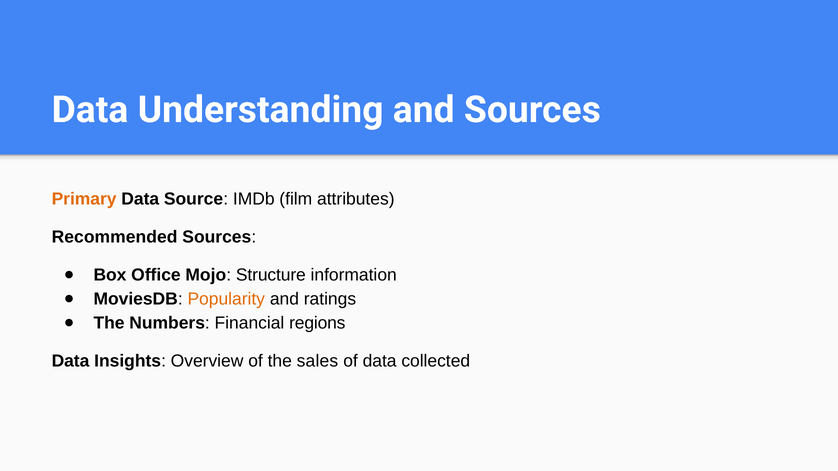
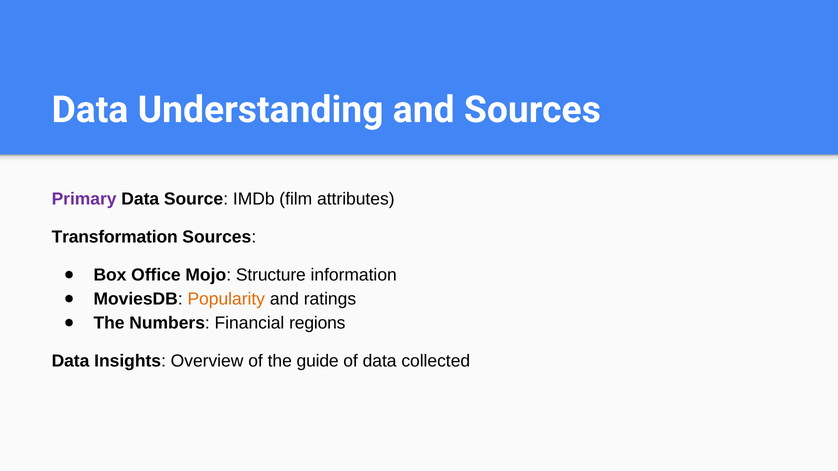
Primary colour: orange -> purple (84, 199)
Recommended: Recommended -> Transformation (115, 237)
sales: sales -> guide (318, 361)
